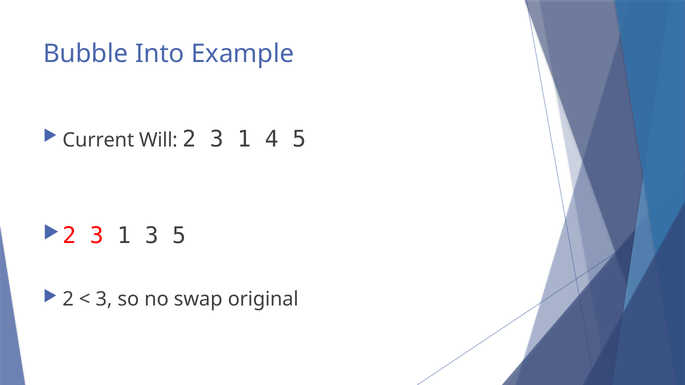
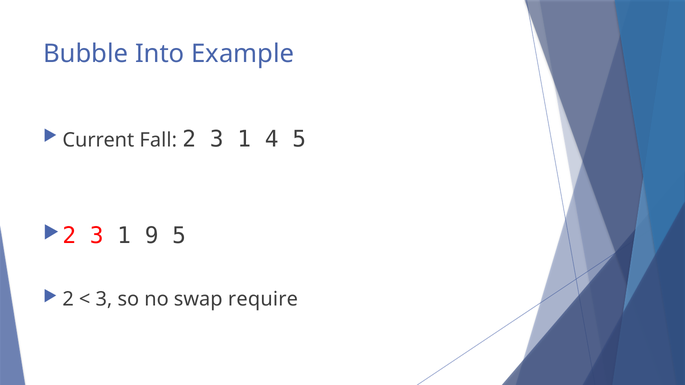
Will: Will -> Fall (158, 140)
1 3: 3 -> 9 (152, 236)
original: original -> require (263, 300)
